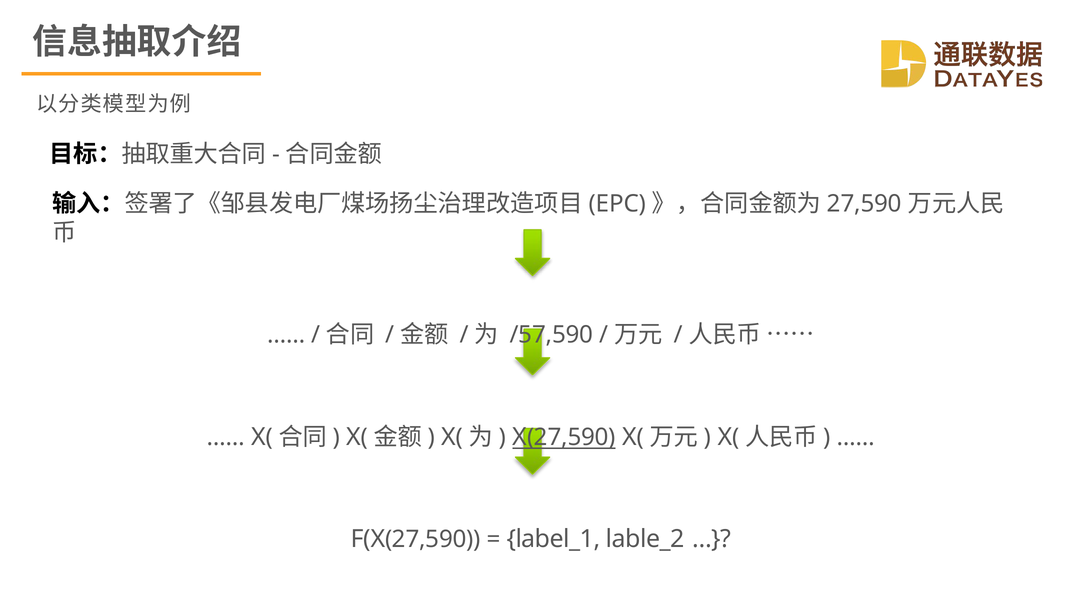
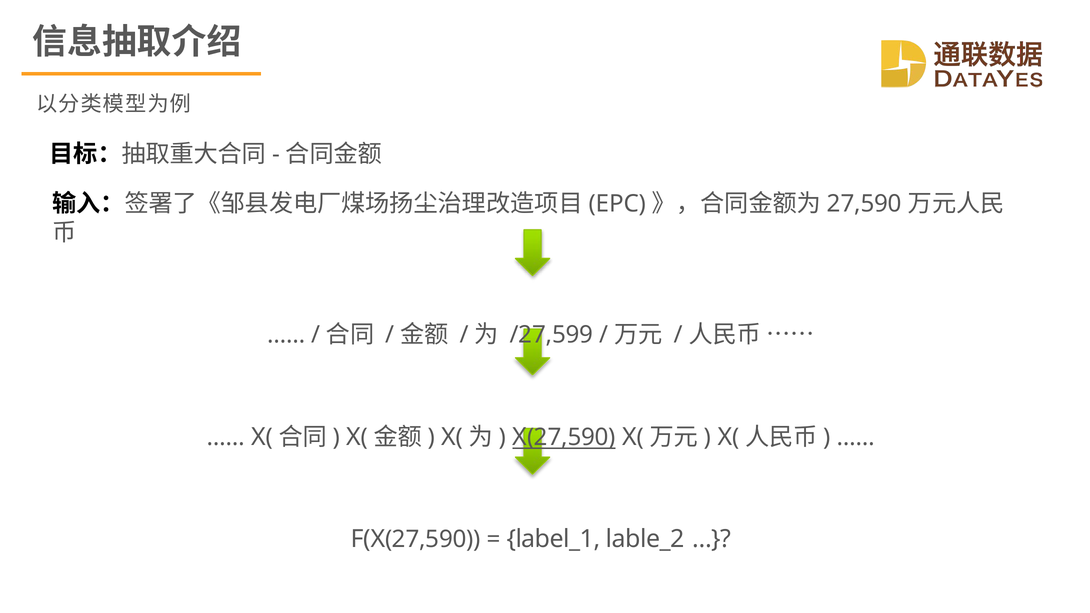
/57,590: /57,590 -> /27,599 (551, 335)
